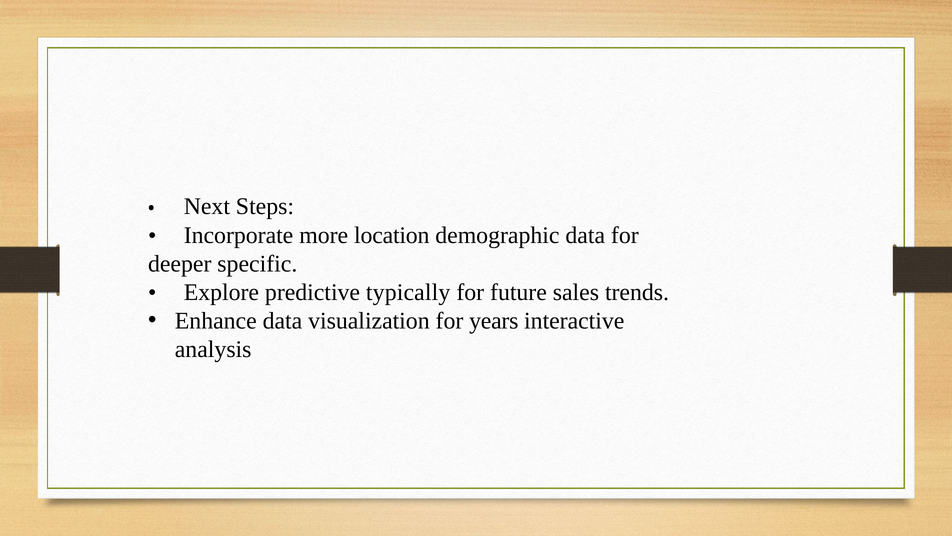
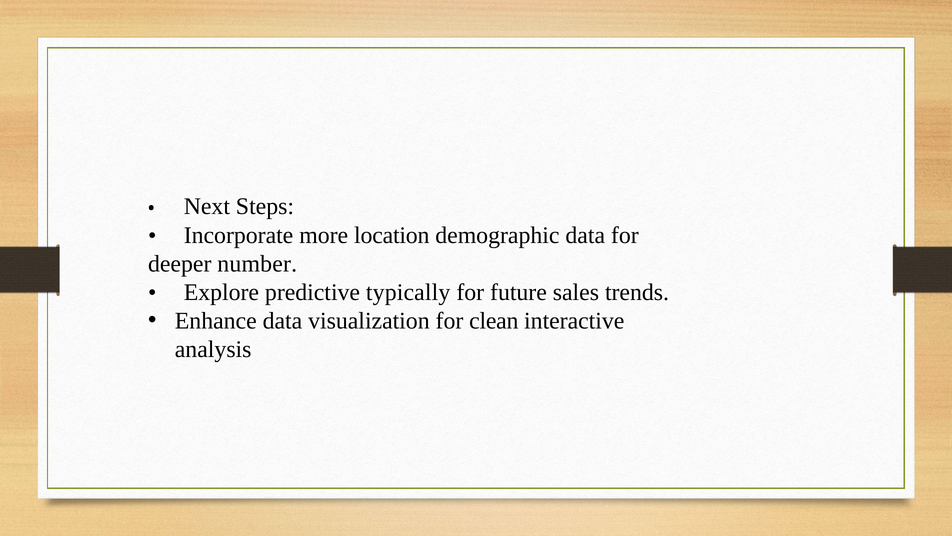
specific: specific -> number (257, 264)
years: years -> clean (494, 321)
